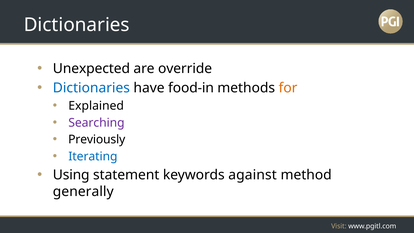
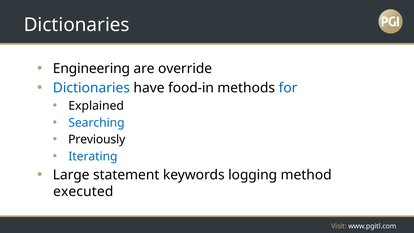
Unexpected: Unexpected -> Engineering (91, 69)
for colour: orange -> blue (288, 88)
Searching colour: purple -> blue (96, 123)
Using: Using -> Large (71, 175)
against: against -> logging (253, 175)
generally: generally -> executed (83, 191)
